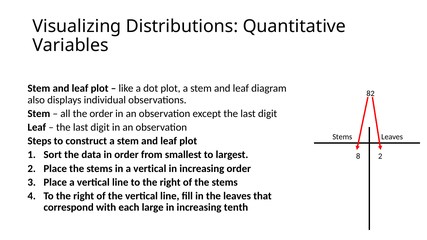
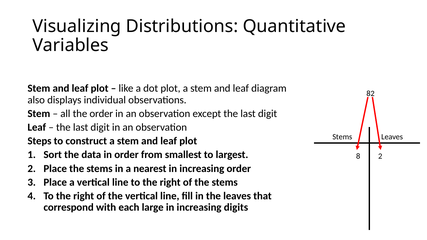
in a vertical: vertical -> nearest (150, 169)
tenth: tenth -> digits (236, 208)
